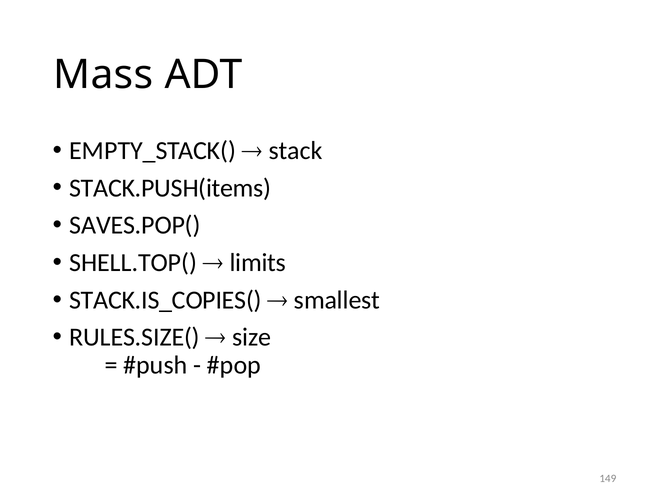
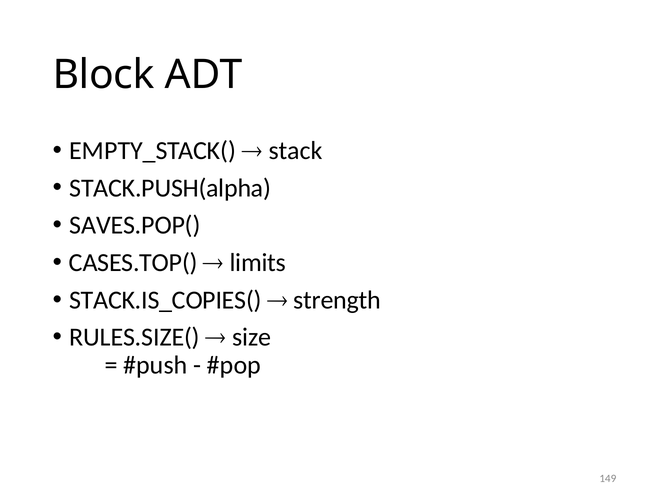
Mass: Mass -> Block (104, 75)
STACK.PUSH(items: STACK.PUSH(items -> STACK.PUSH(alpha (170, 188)
SHELL.TOP(: SHELL.TOP( -> CASES.TOP( (133, 263)
smallest: smallest -> strength (337, 300)
